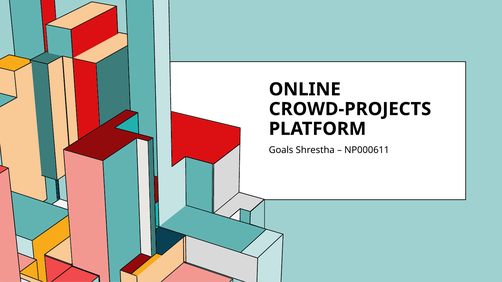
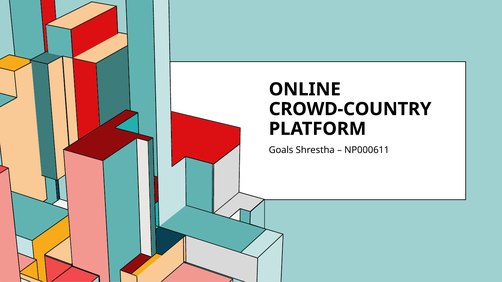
CROWD-PROJECTS: CROWD-PROJECTS -> CROWD-COUNTRY (350, 109)
